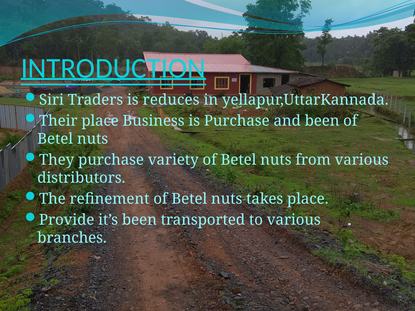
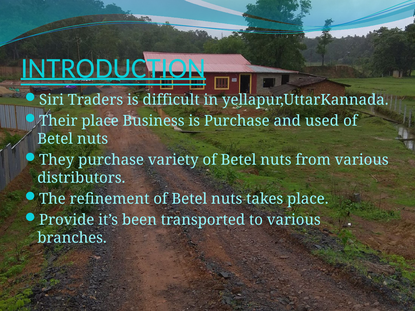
reduces: reduces -> difficult (171, 100)
and been: been -> used (322, 121)
